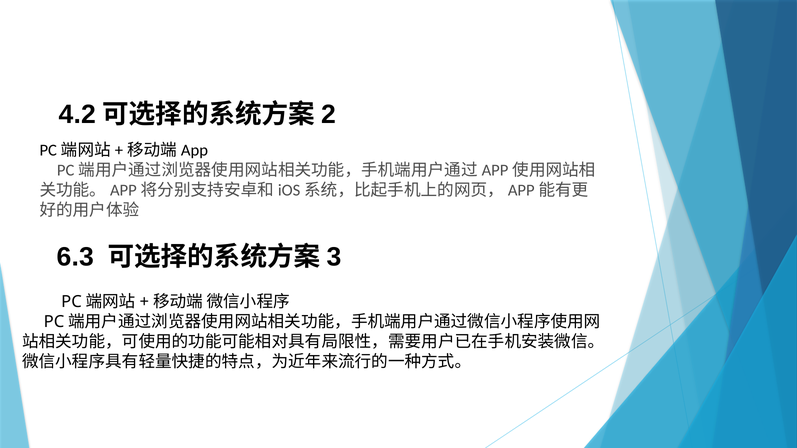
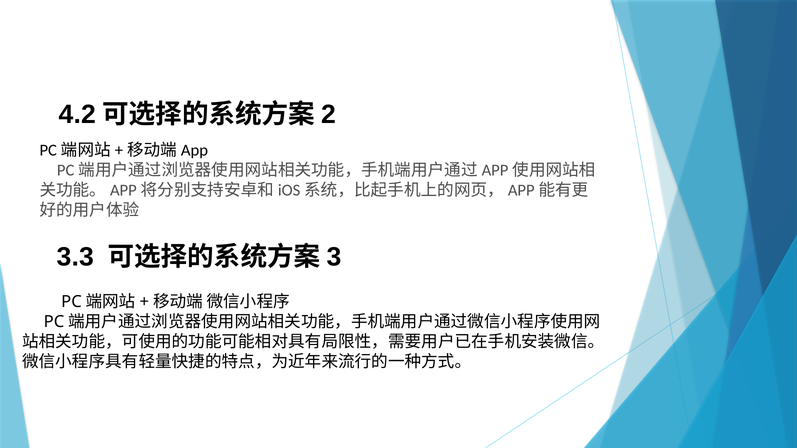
6.3: 6.3 -> 3.3 (75, 257)
